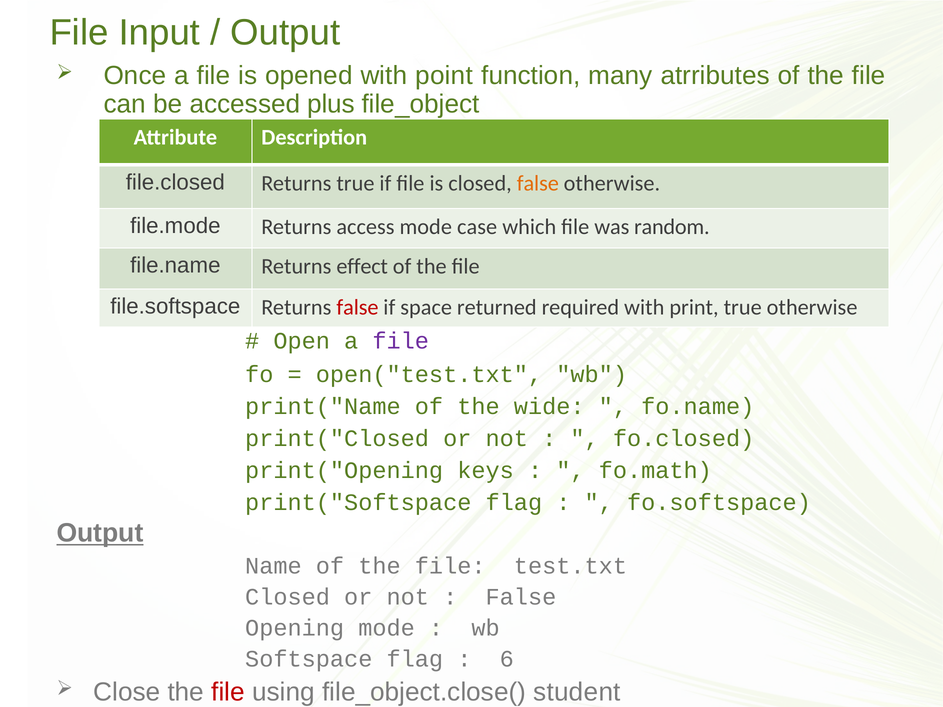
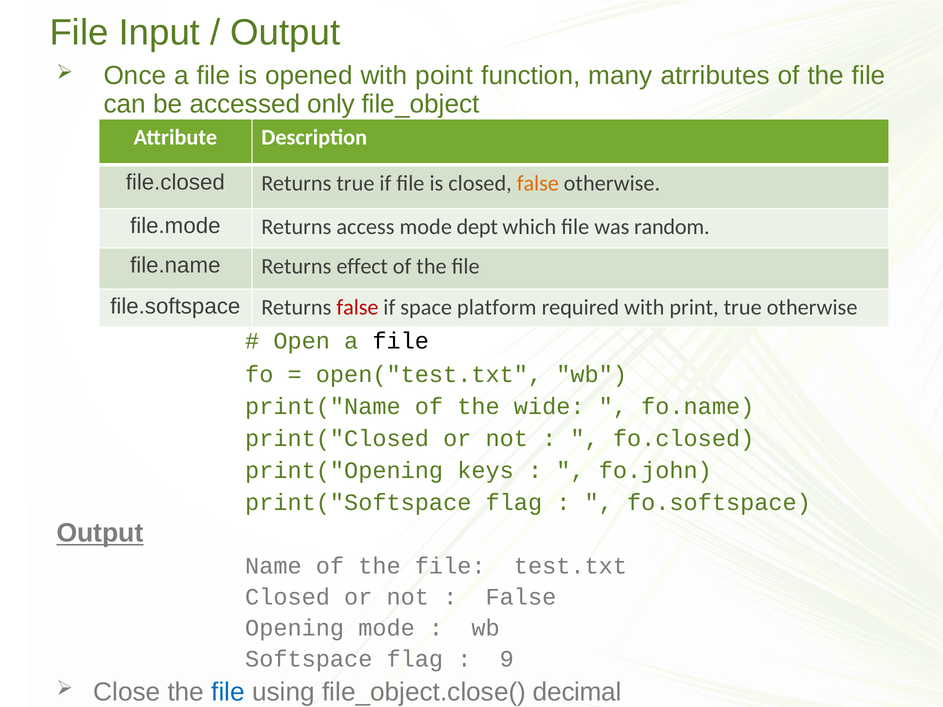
plus: plus -> only (331, 104)
case: case -> dept (477, 227)
returned: returned -> platform (497, 308)
file colour: purple -> black (401, 341)
fo.math: fo.math -> fo.john (655, 471)
6: 6 -> 9 (507, 659)
file colour: red -> blue (228, 692)
student: student -> decimal (577, 692)
